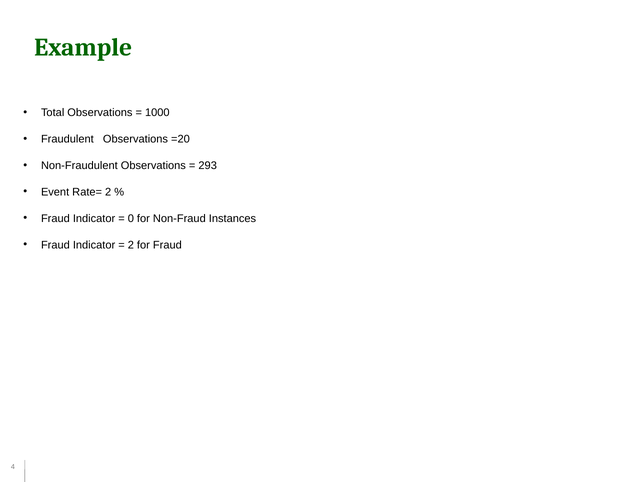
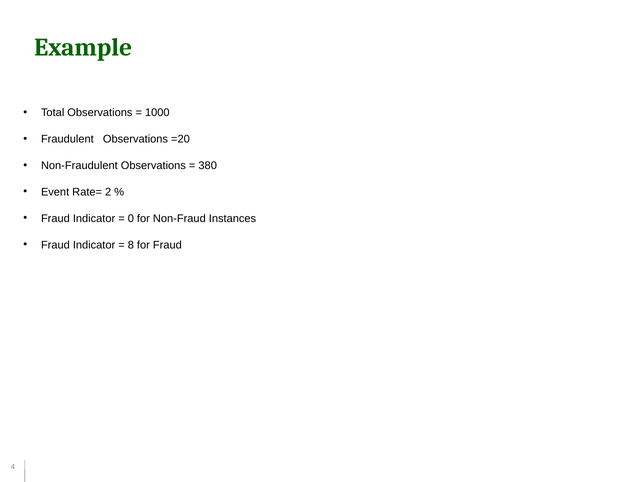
293: 293 -> 380 (208, 166)
2: 2 -> 8 (131, 245)
